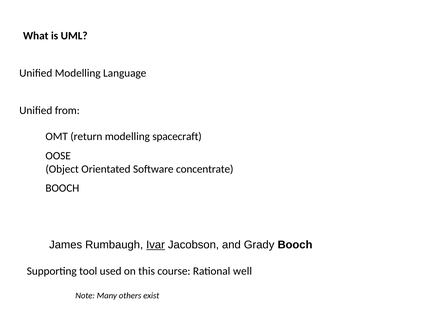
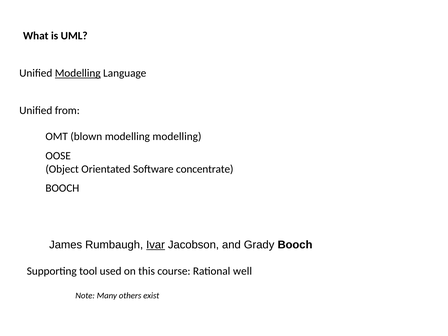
Modelling underline: none -> present (78, 73)
return: return -> blown (86, 137)
modelling spacecraft: spacecraft -> modelling (177, 137)
